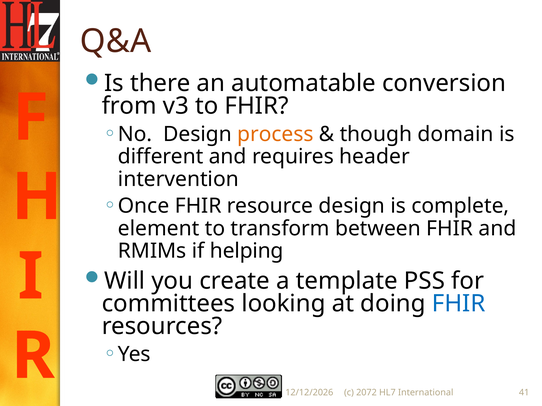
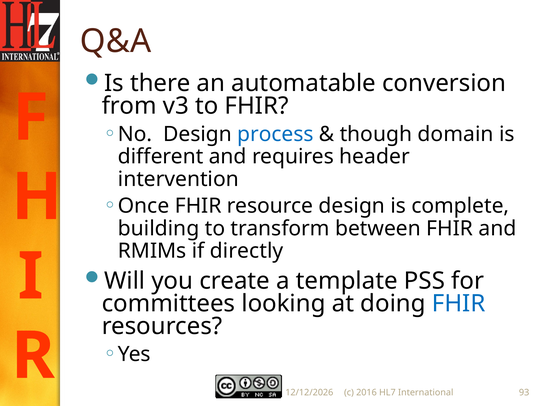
process colour: orange -> blue (275, 134)
element: element -> building (159, 229)
helping: helping -> directly (247, 251)
2072: 2072 -> 2016 (366, 393)
41: 41 -> 93 (524, 393)
